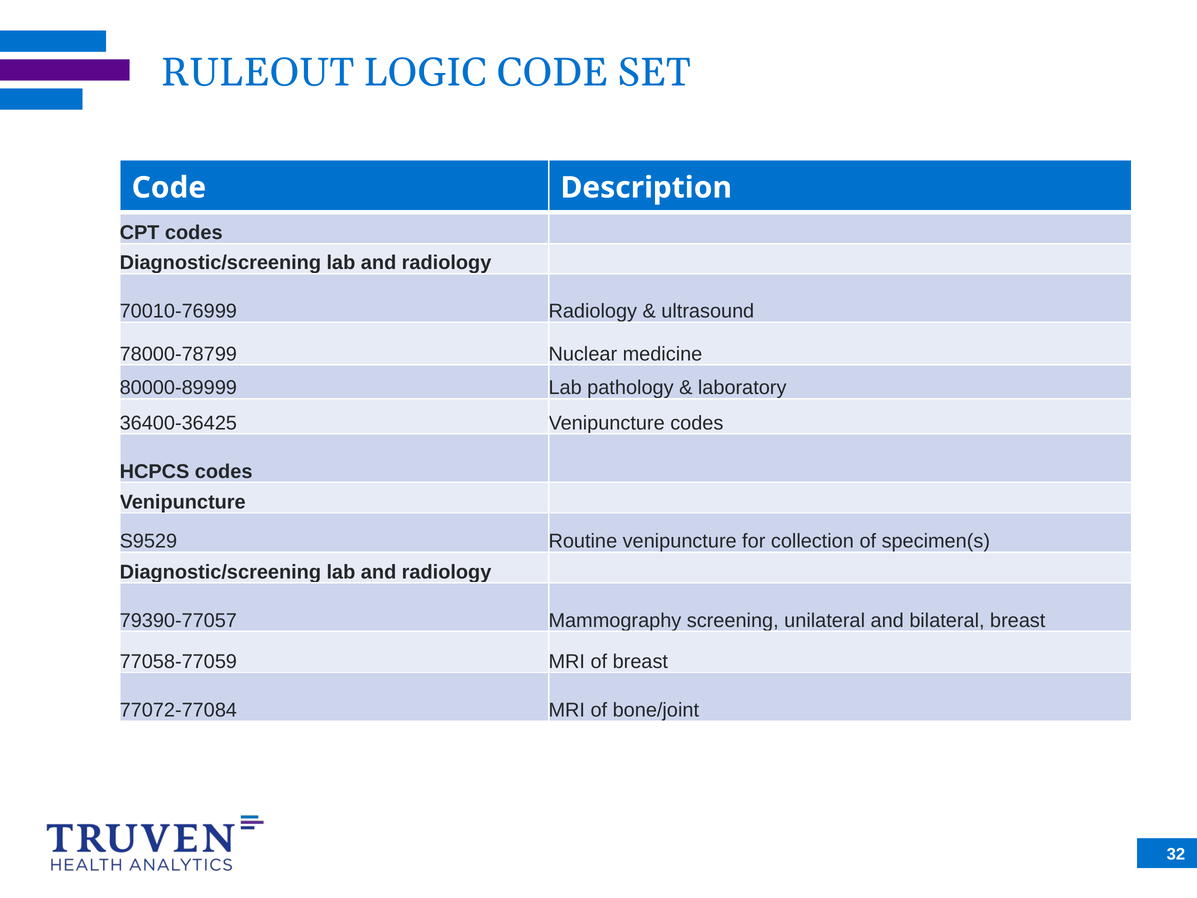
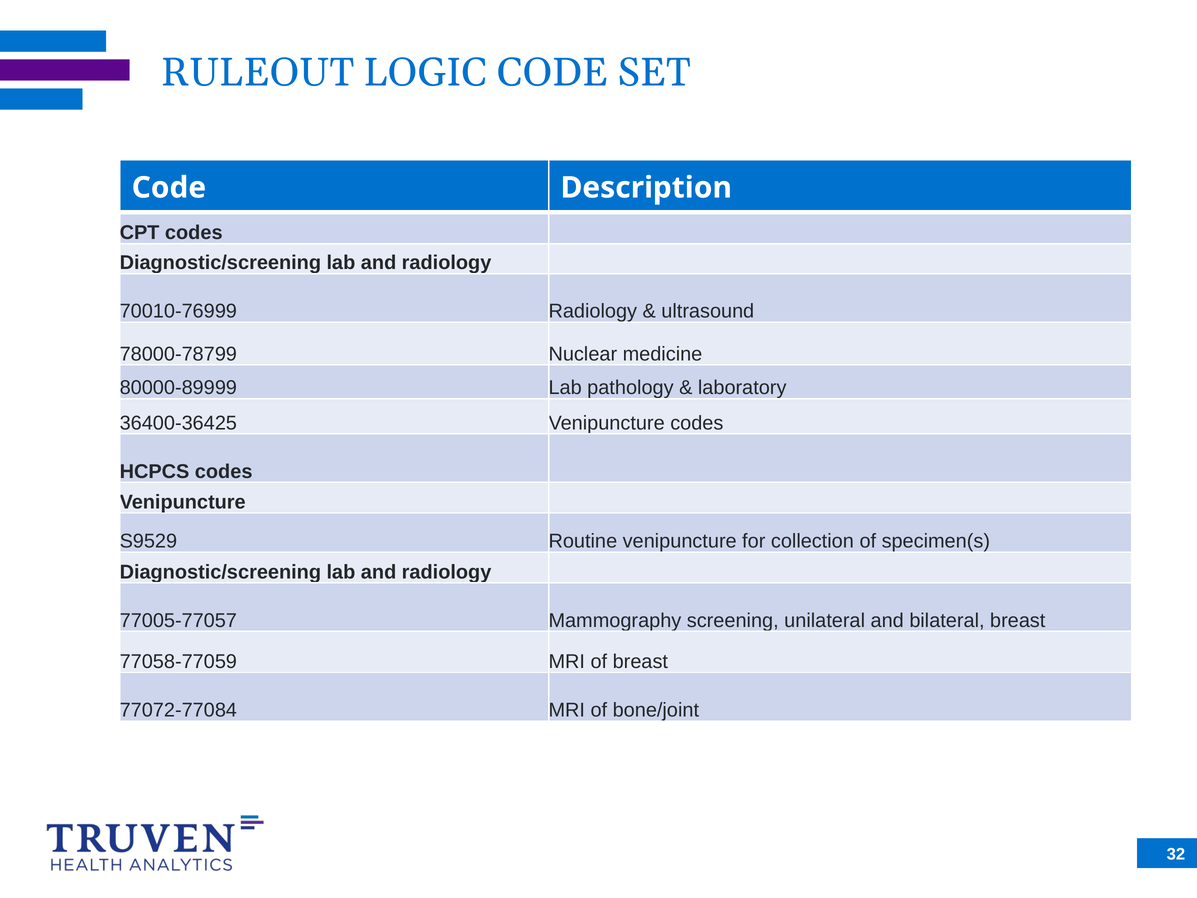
79390-77057: 79390-77057 -> 77005-77057 (178, 620)
